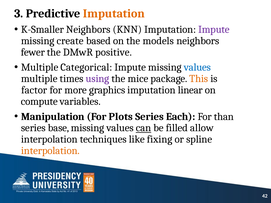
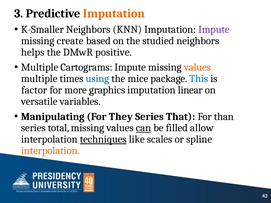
models: models -> studied (158, 41)
fewer: fewer -> helps (33, 52)
Categorical: Categorical -> Cartograms (86, 67)
values colour: blue -> orange (197, 67)
using colour: purple -> blue (97, 79)
This colour: orange -> blue (199, 79)
compute: compute -> versatile (39, 102)
Manipulation: Manipulation -> Manipulating (53, 117)
Plots: Plots -> They (121, 117)
Each: Each -> That (181, 117)
base: base -> total (58, 128)
techniques underline: none -> present (103, 139)
fixing: fixing -> scales (160, 139)
